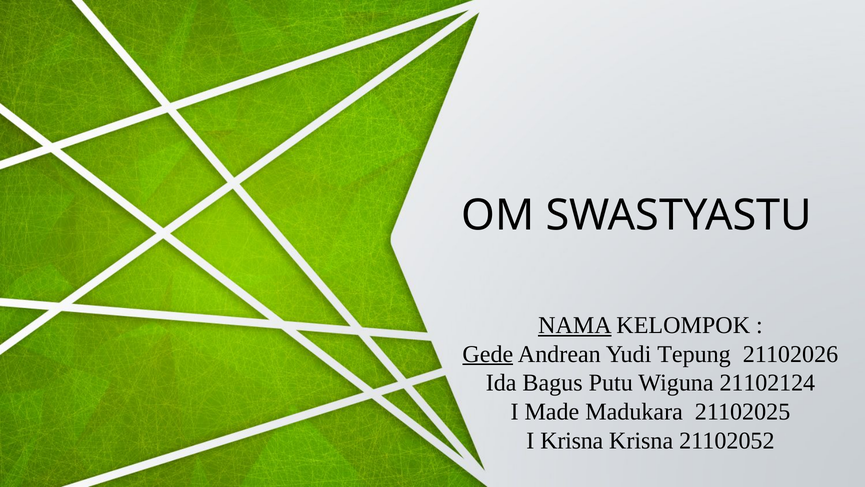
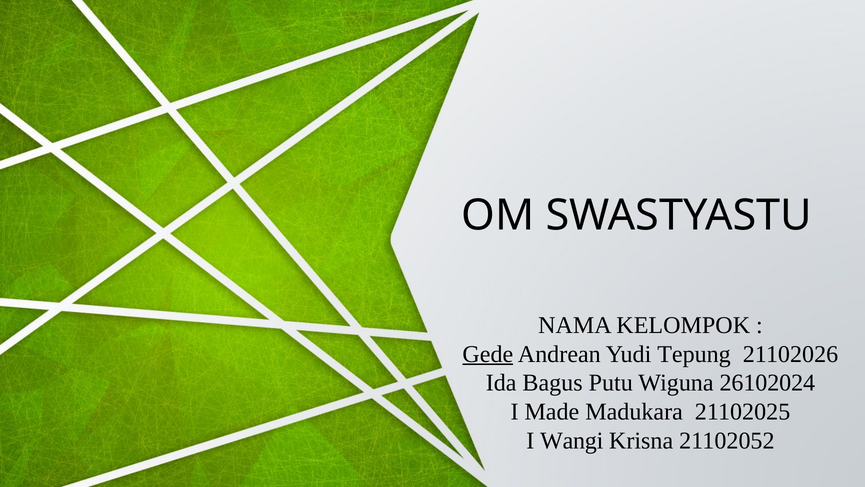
NAMA underline: present -> none (575, 325)
21102124: 21102124 -> 26102024 (767, 383)
I Krisna: Krisna -> Wangi (572, 440)
